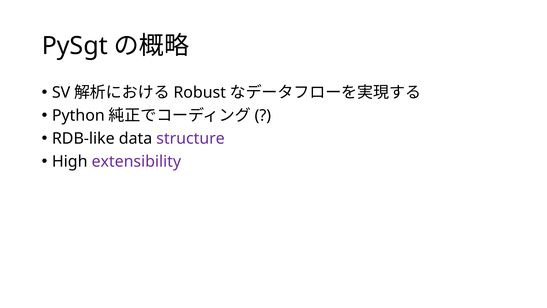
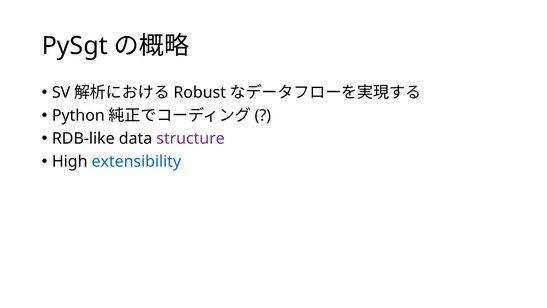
extensibility colour: purple -> blue (136, 161)
